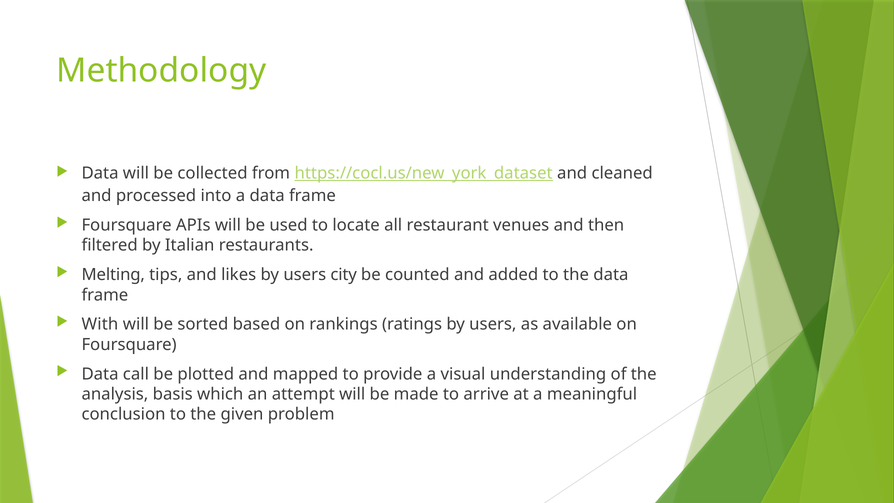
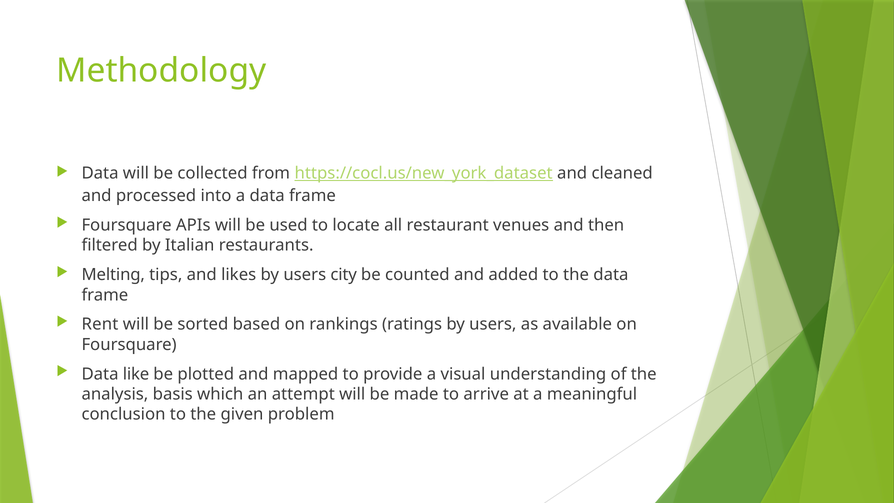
With: With -> Rent (100, 324)
call: call -> like (136, 374)
